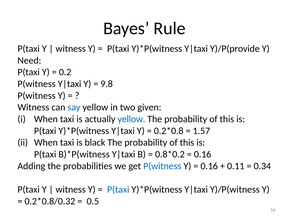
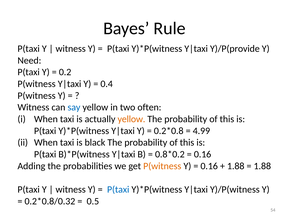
9.8: 9.8 -> 0.4 (107, 84)
given: given -> often (149, 107)
yellow colour: blue -> orange (131, 119)
1.57: 1.57 -> 4.99 (201, 131)
P(witness colour: blue -> orange (162, 166)
0.11: 0.11 -> 1.88 (236, 166)
0.34: 0.34 -> 1.88 (262, 166)
